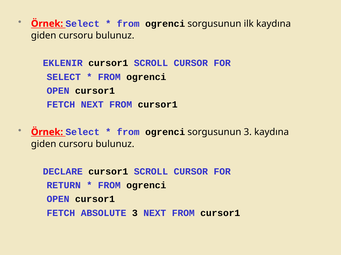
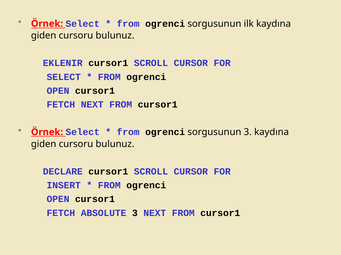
RETURN: RETURN -> INSERT (64, 186)
